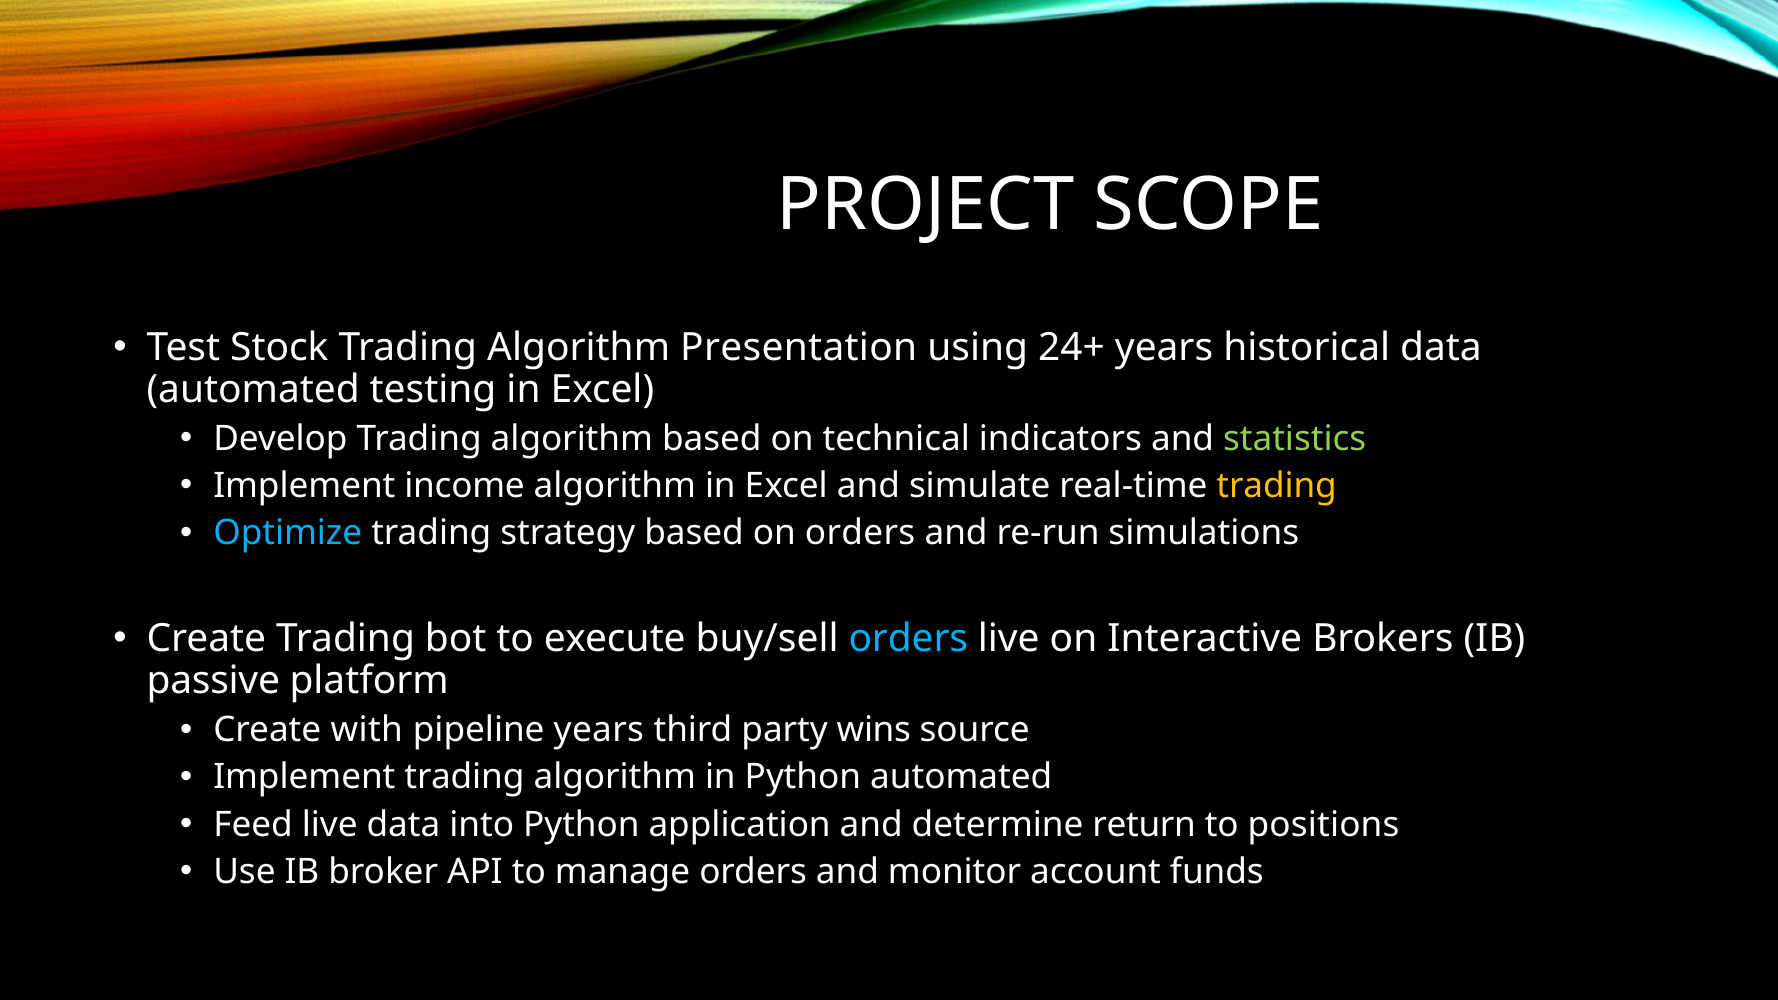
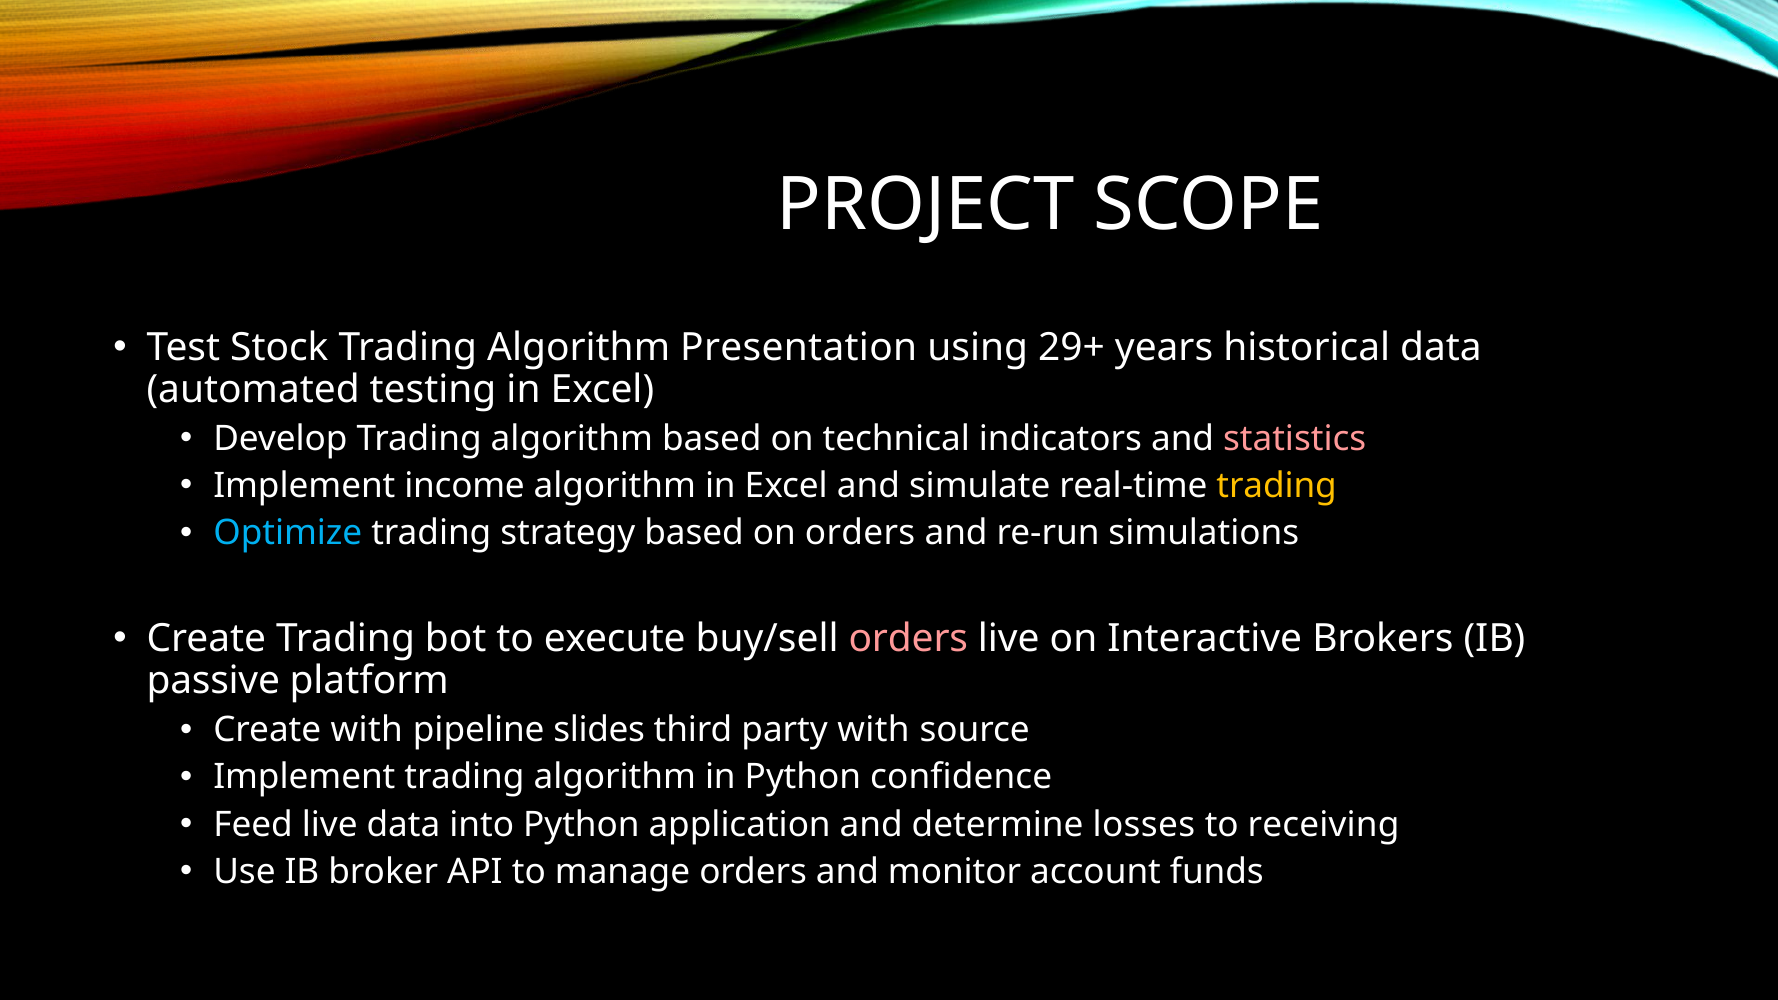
24+: 24+ -> 29+ (1071, 347)
statistics colour: light green -> pink (1295, 439)
orders colour: light blue -> pink (908, 639)
pipeline years: years -> slides (599, 730)
party wins: wins -> with (873, 730)
Python automated: automated -> confidence (961, 777)
return: return -> losses (1144, 825)
positions: positions -> receiving (1324, 825)
